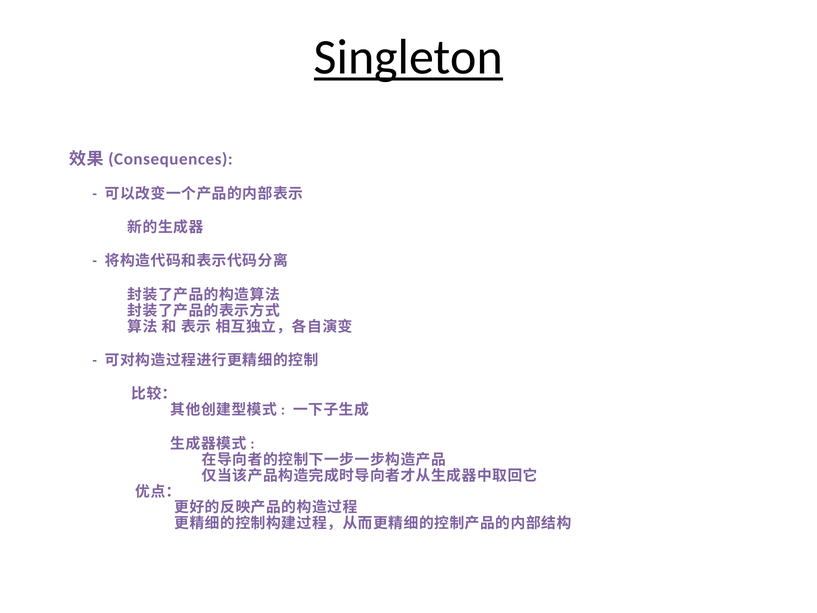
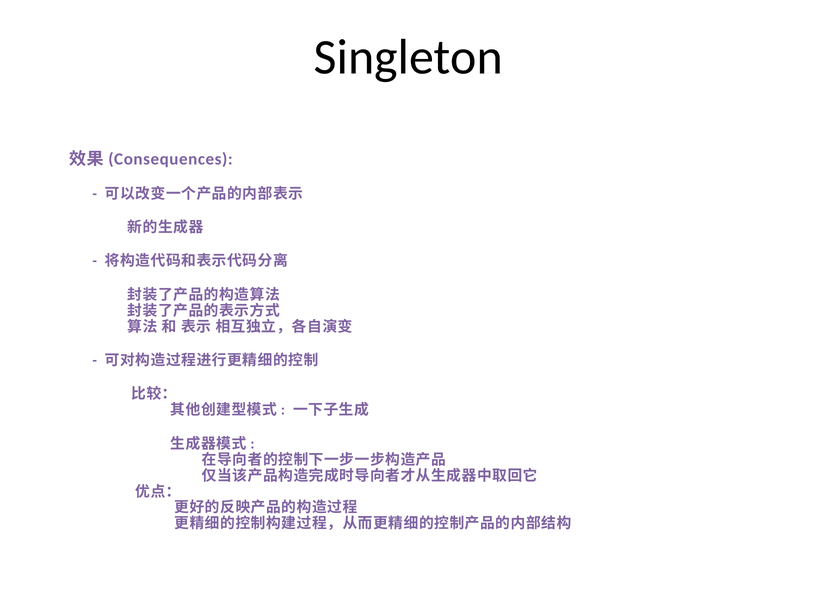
Singleton underline: present -> none (408, 57)
